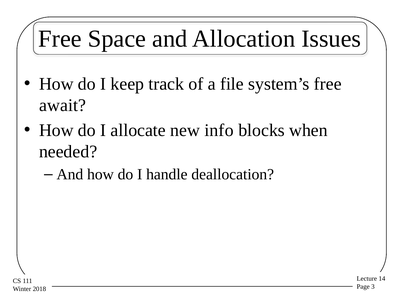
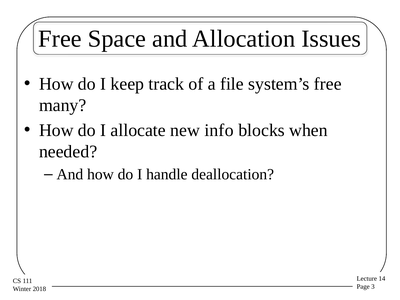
await: await -> many (63, 105)
